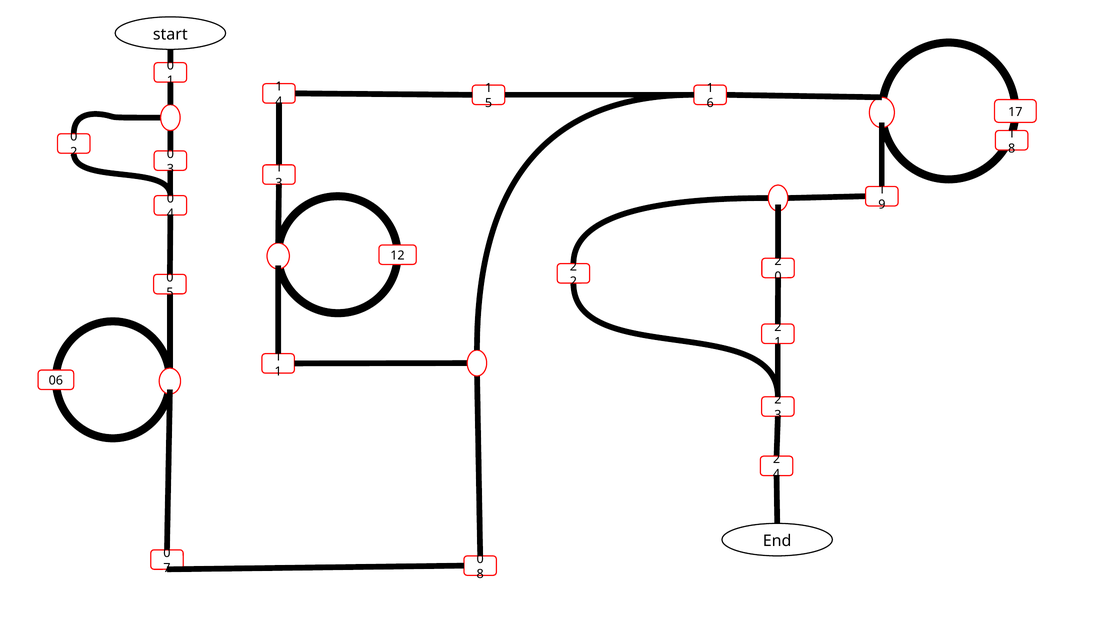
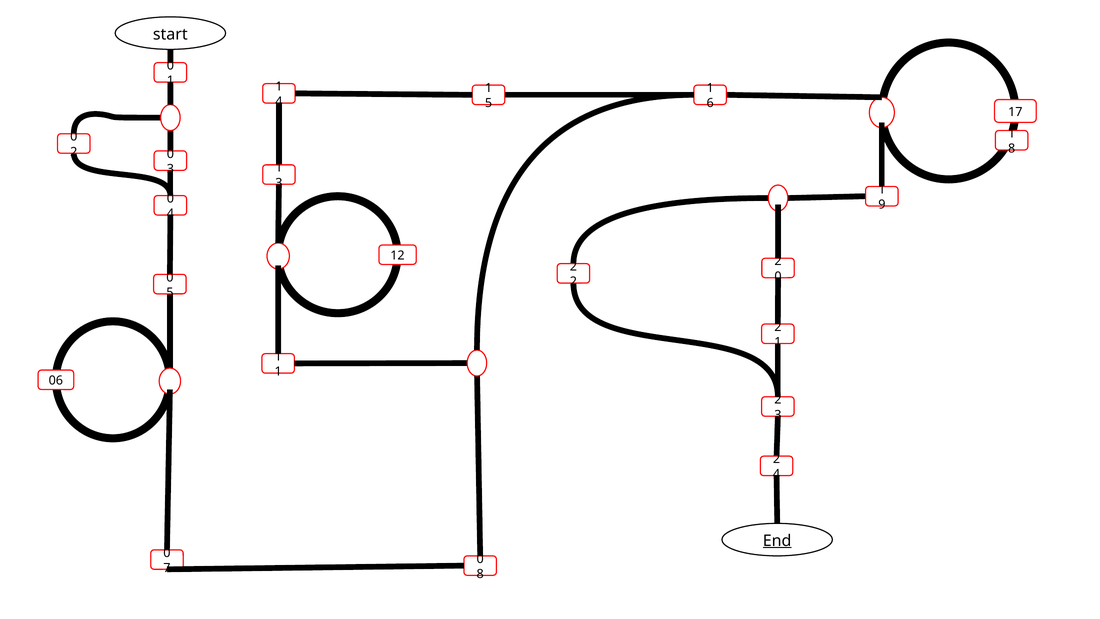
End underline: none -> present (777, 540)
